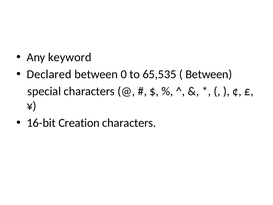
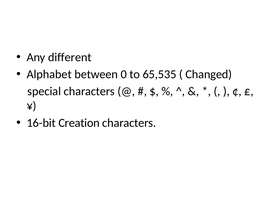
keyword: keyword -> different (70, 57)
Declared: Declared -> Alphabet (49, 74)
Between: Between -> Changed (209, 74)
